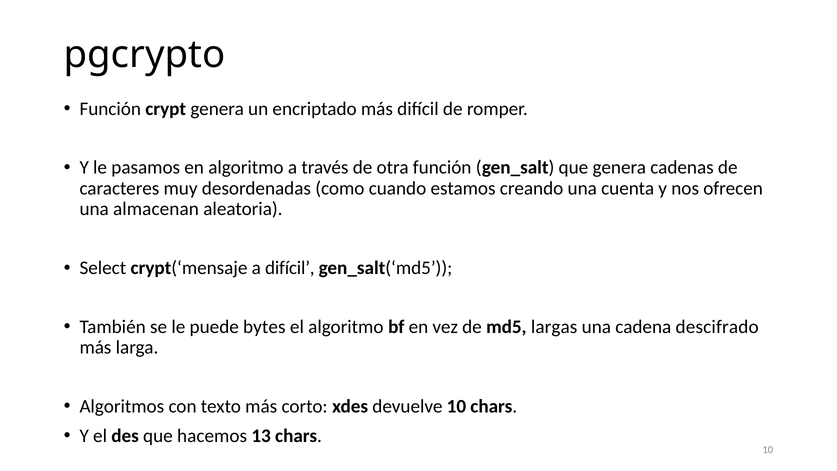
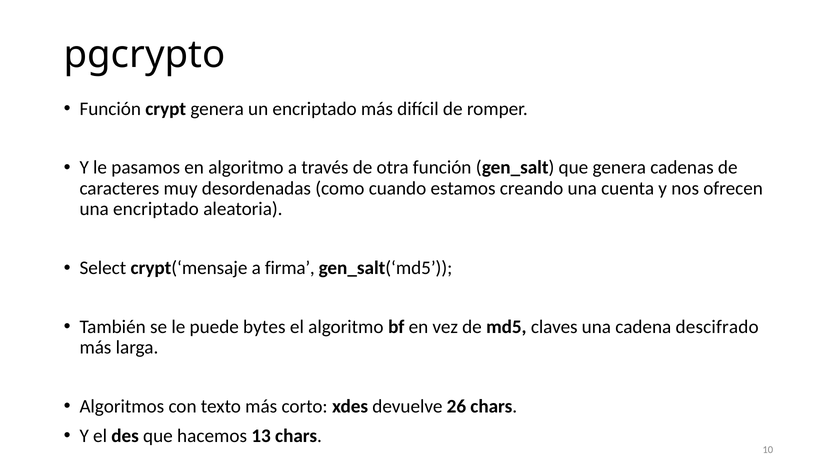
una almacenan: almacenan -> encriptado (156, 209)
a difícil: difícil -> firma (290, 268)
largas: largas -> claves (554, 327)
devuelve 10: 10 -> 26 (456, 406)
